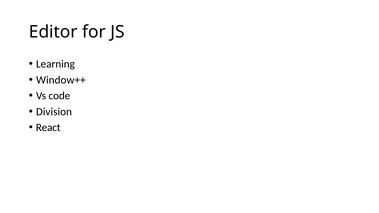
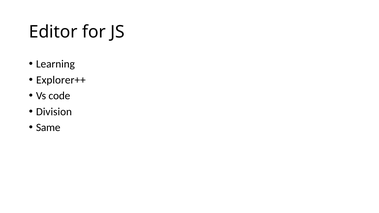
Window++: Window++ -> Explorer++ (61, 80)
React: React -> Same (48, 128)
